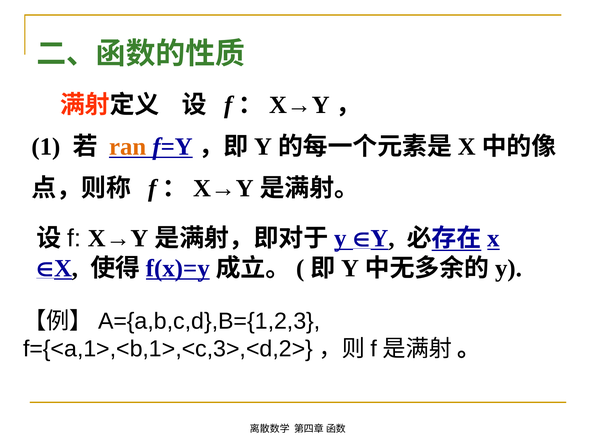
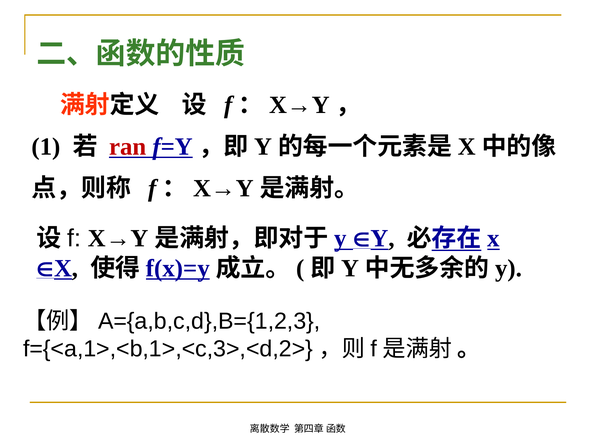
ran colour: orange -> red (128, 147)
